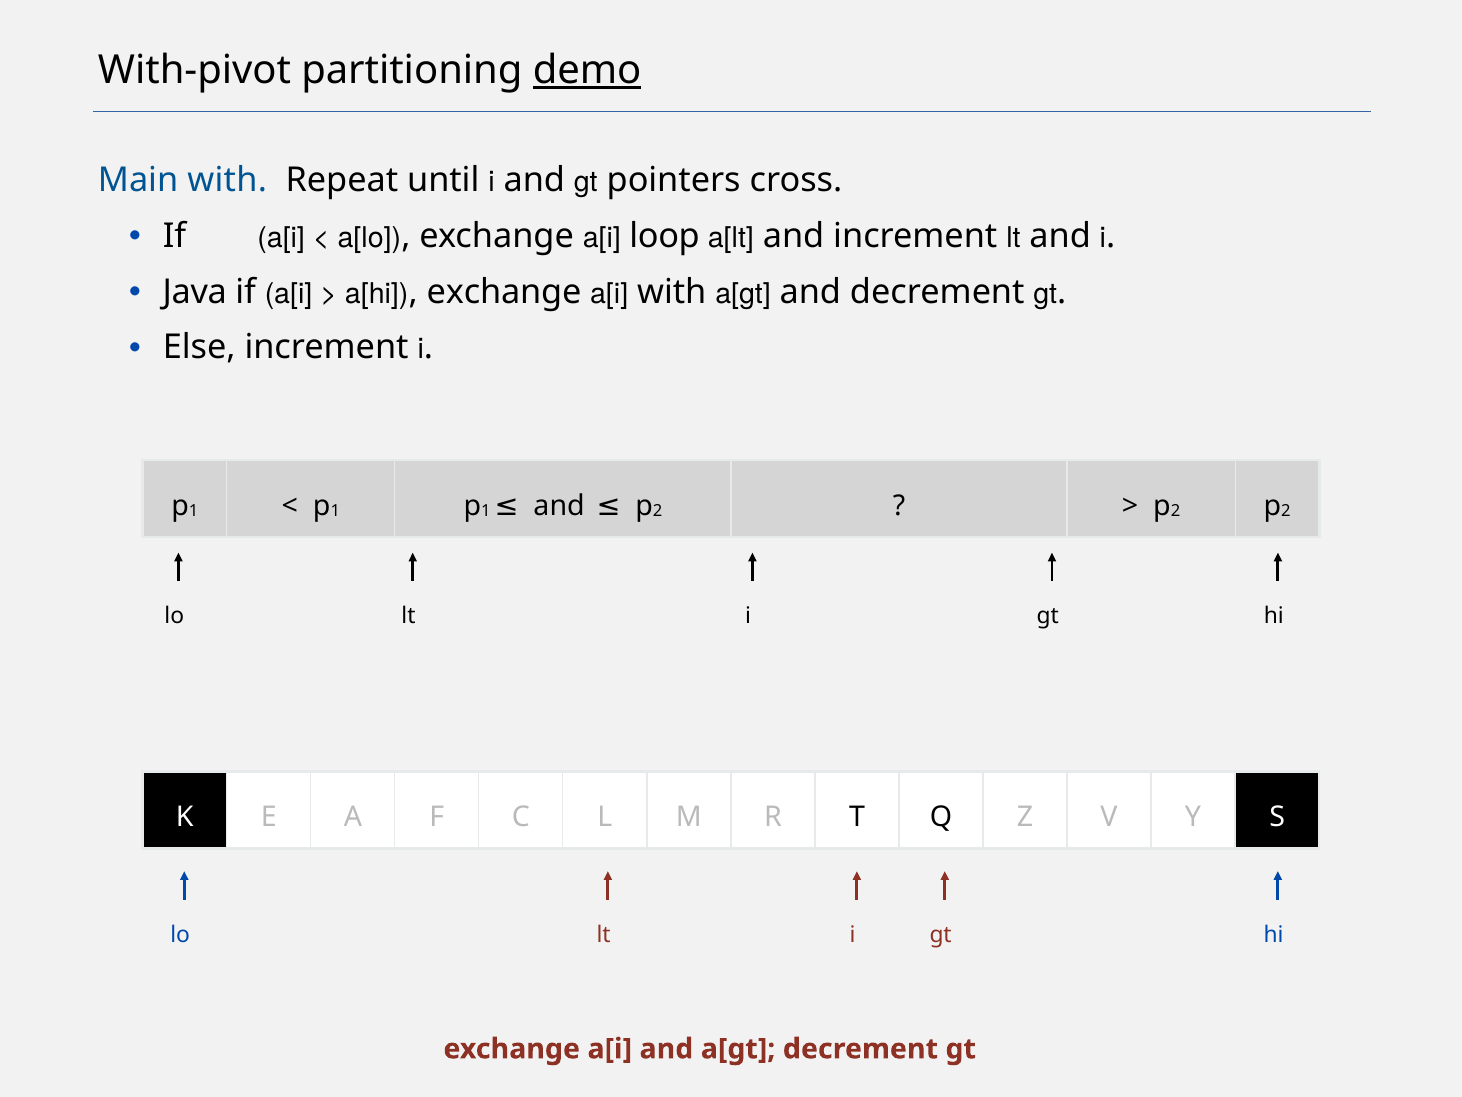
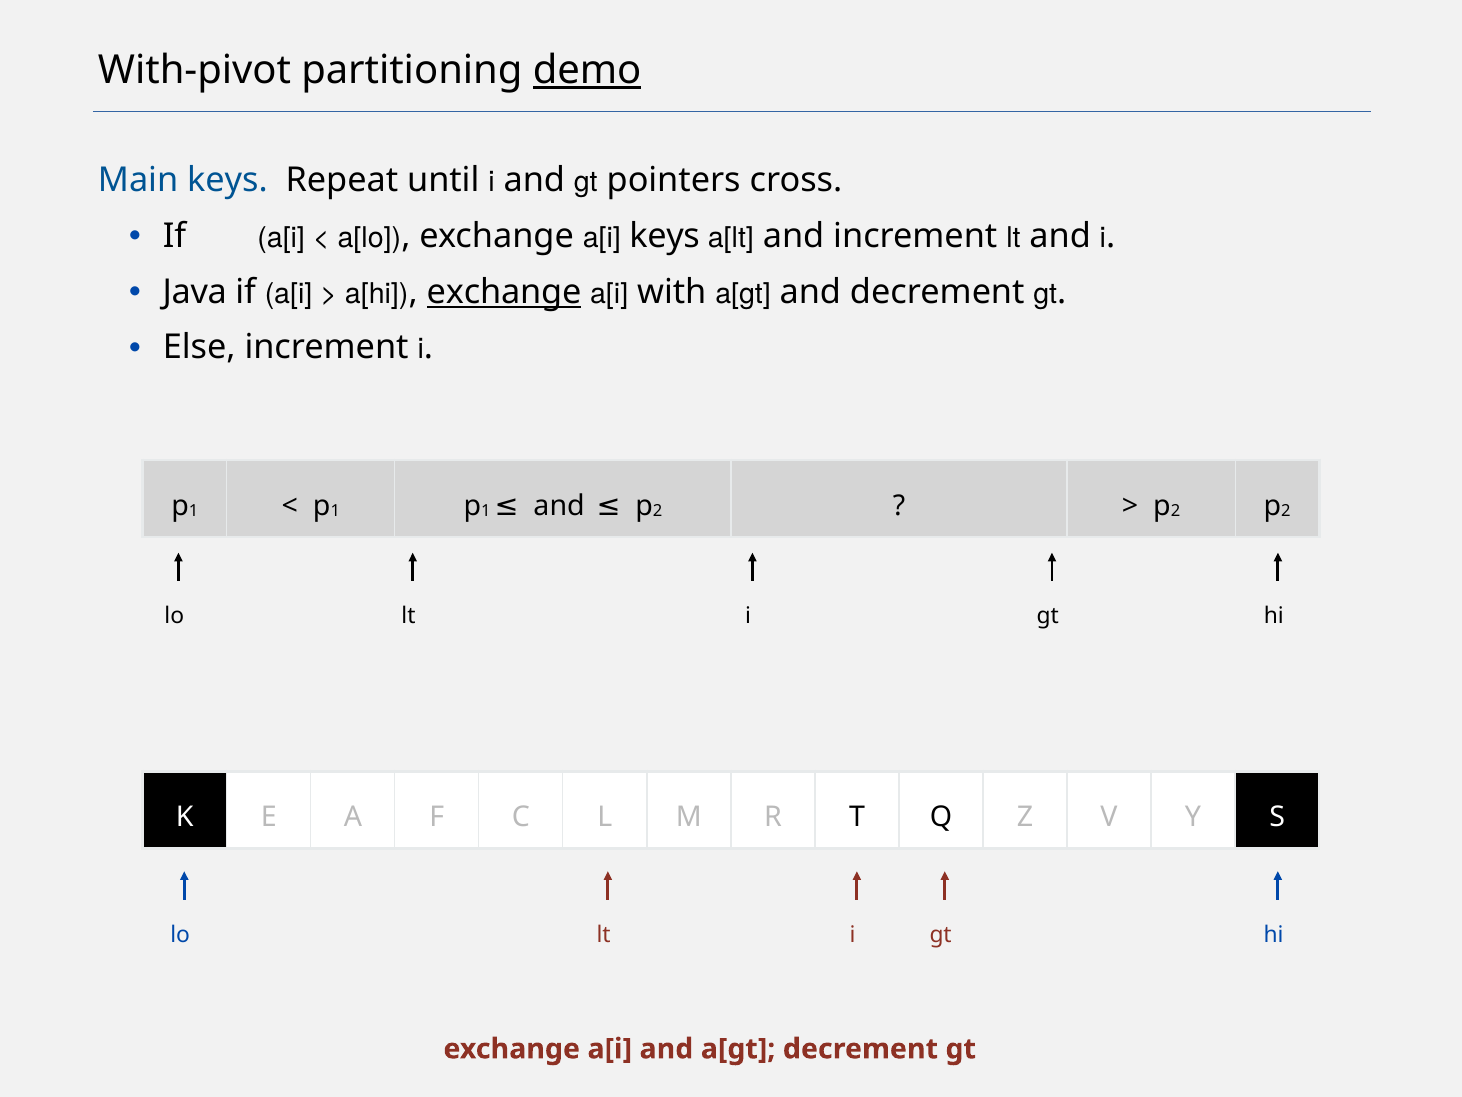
Main with: with -> keys (227, 180)
a[i loop: loop -> keys (665, 236)
exchange underline: none -> present (504, 292)
